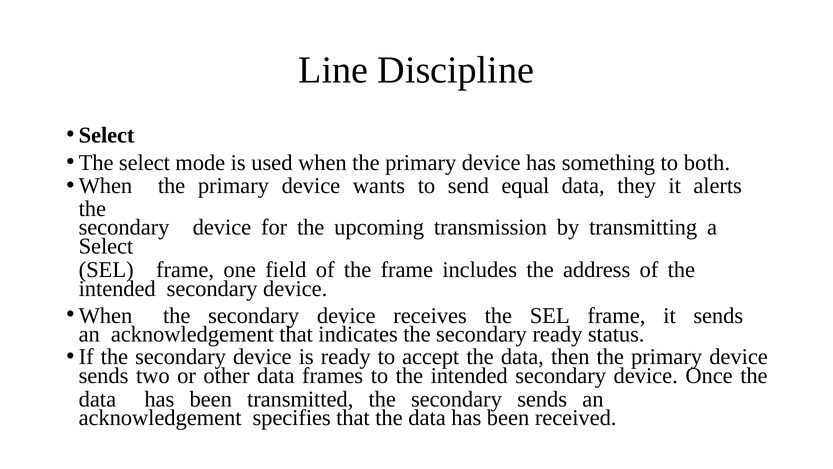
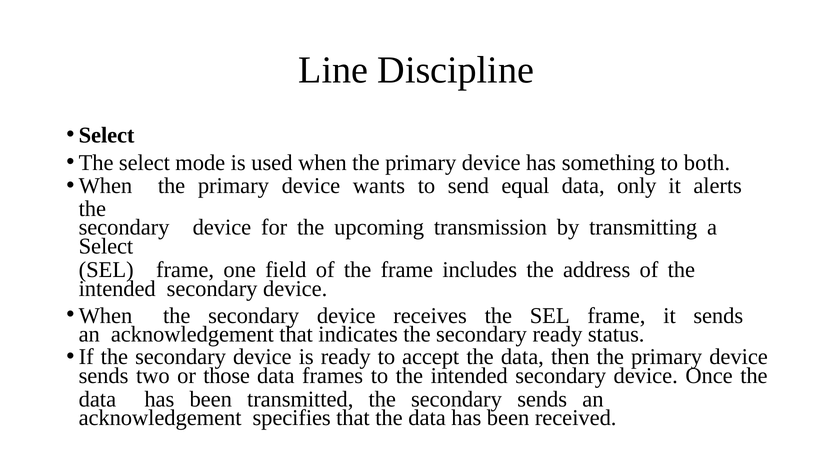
they: they -> only (637, 186)
other: other -> those (227, 375)
